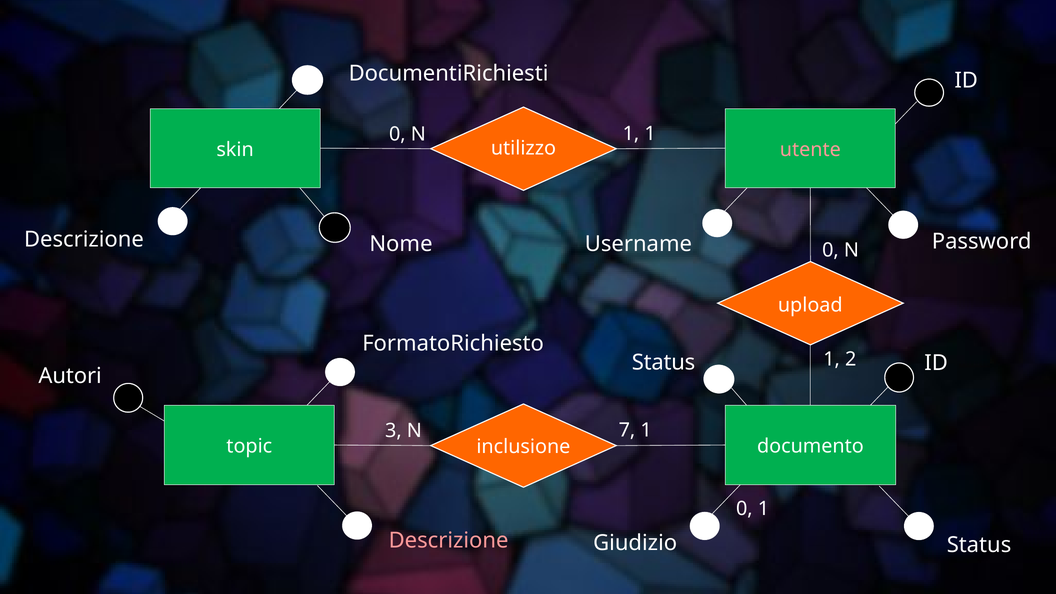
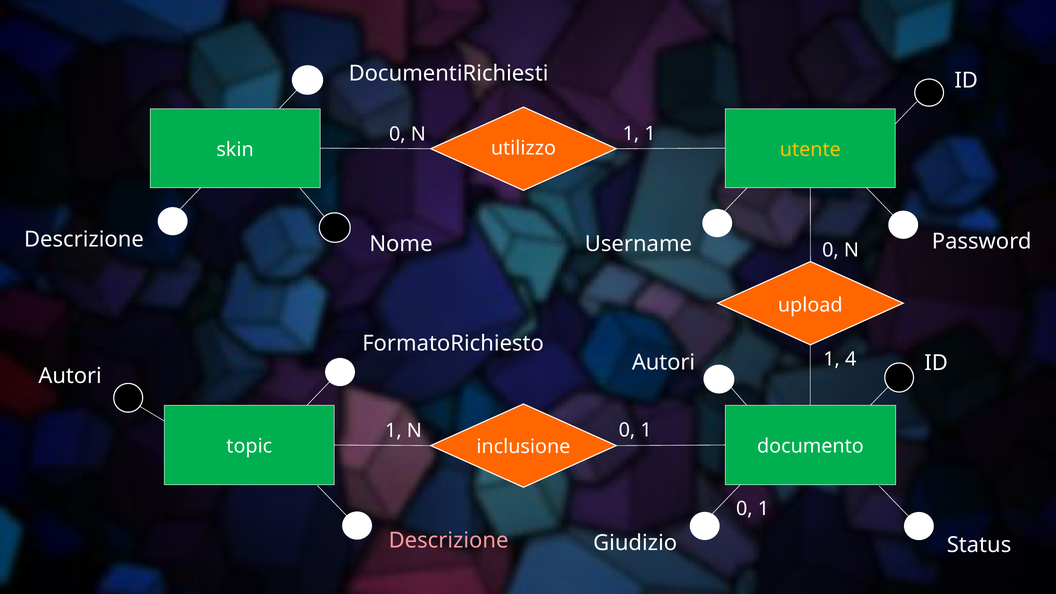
utente colour: pink -> yellow (810, 150)
2: 2 -> 4 (851, 359)
Status: Status -> Autori (663, 362)
3: 3 -> 1 (393, 431)
N 7: 7 -> 0 (627, 430)
